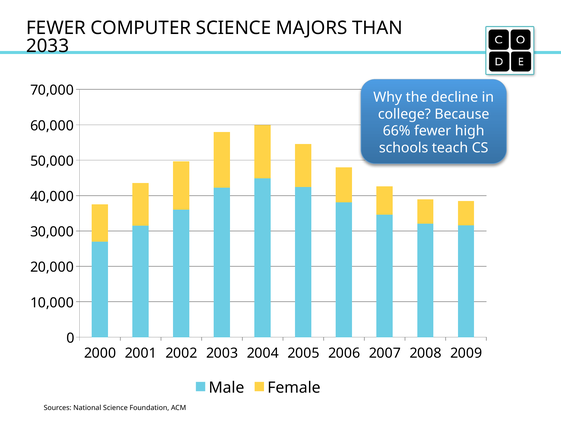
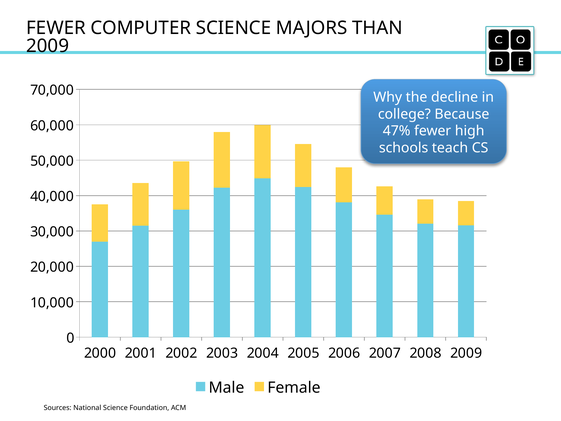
2033: 2033 -> 2009 (48, 46)
66%: 66% -> 47% (397, 131)
